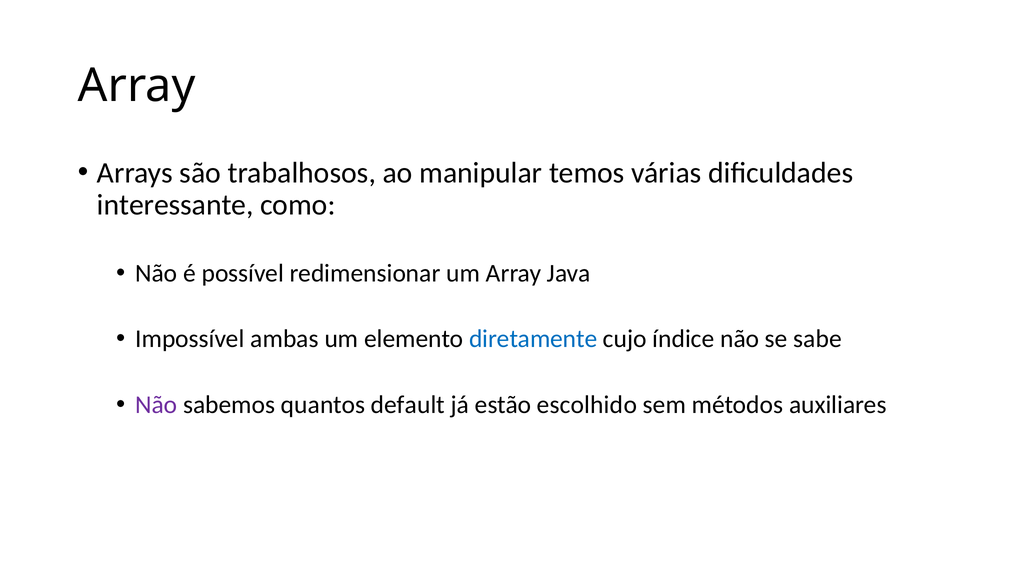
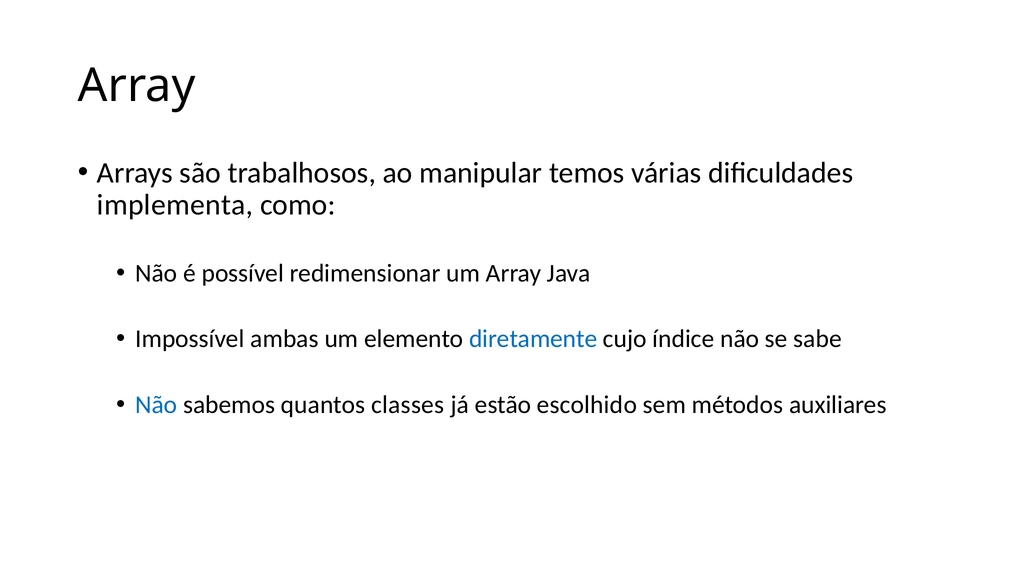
interessante: interessante -> implementa (175, 205)
Não colour: purple -> blue (156, 404)
default: default -> classes (408, 404)
